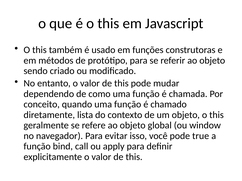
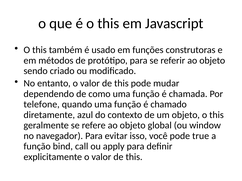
conceito: conceito -> telefone (42, 105)
lista: lista -> azul (85, 115)
